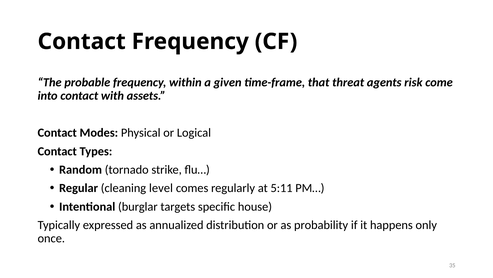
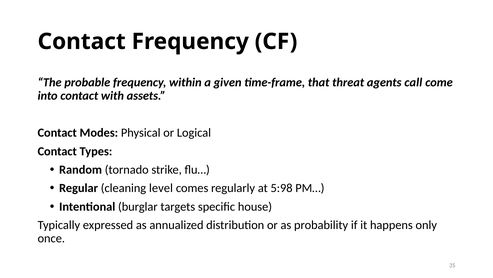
risk: risk -> call (413, 82)
5:11: 5:11 -> 5:98 (282, 188)
